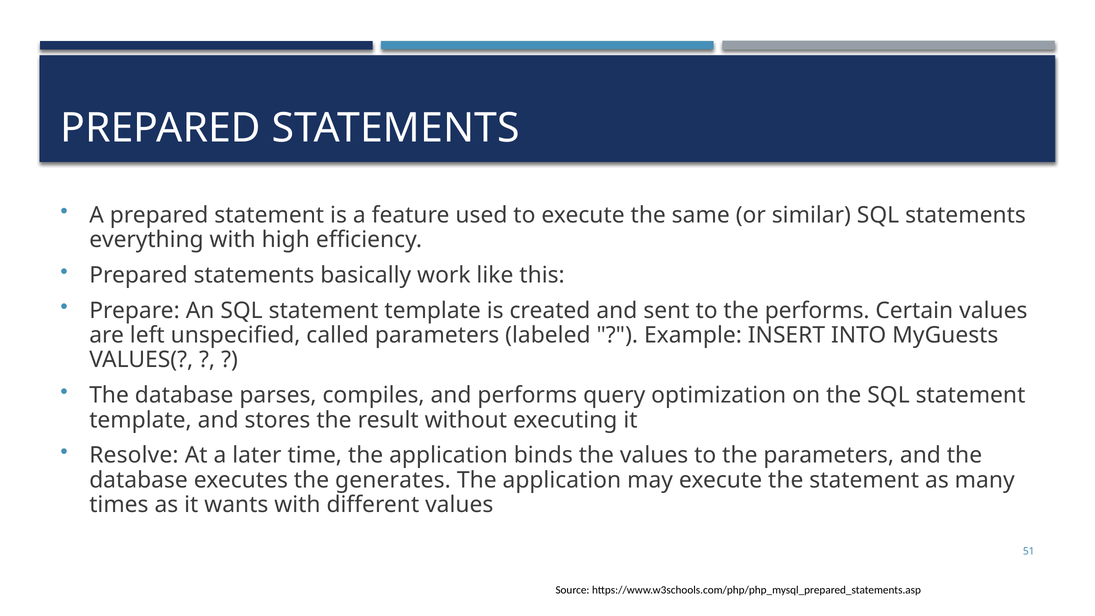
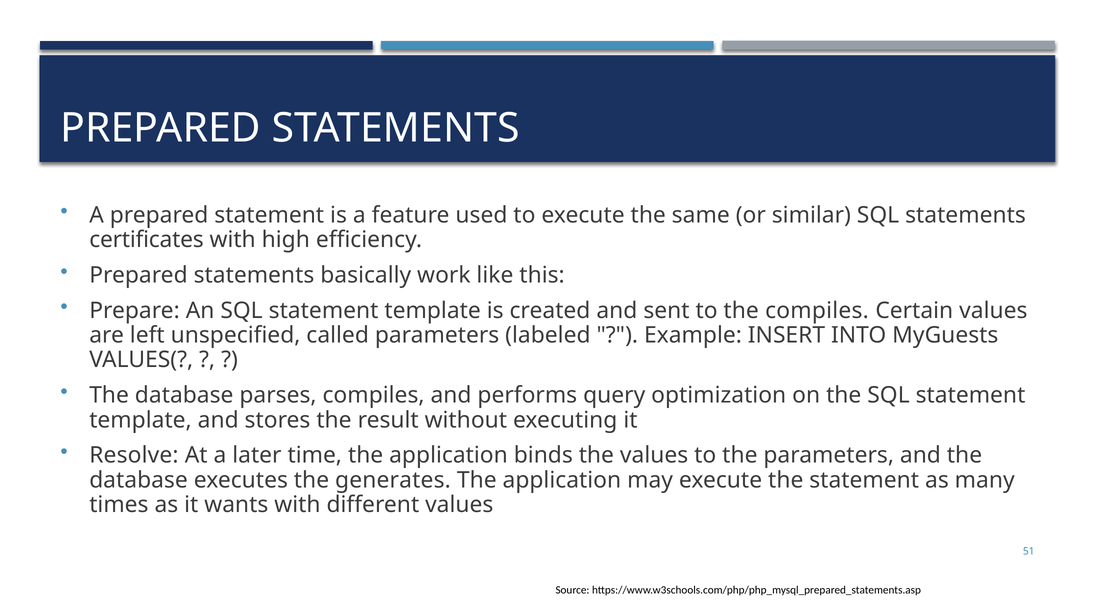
everything: everything -> certificates (147, 240)
the performs: performs -> compiles (817, 311)
